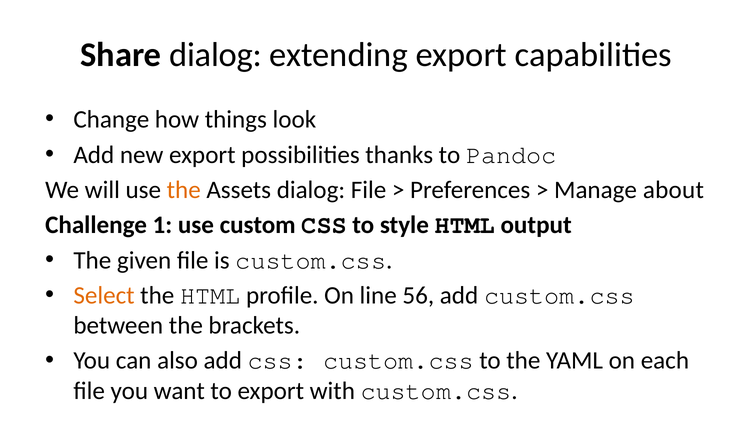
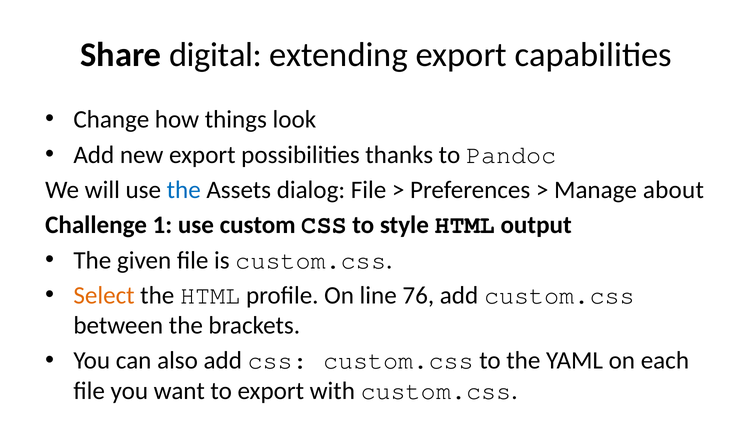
Share dialog: dialog -> digital (216, 55)
the colour: orange -> blue (184, 190)
56: 56 -> 76 (418, 295)
